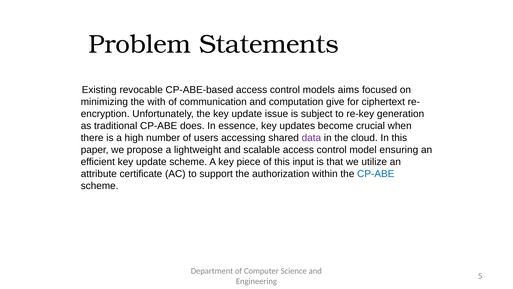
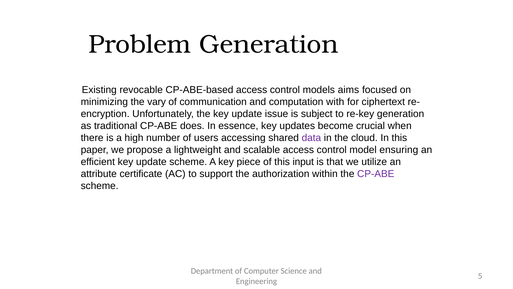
Problem Statements: Statements -> Generation (269, 44)
with: with -> vary (157, 102)
give: give -> with (335, 102)
CP-ABE colour: blue -> purple (376, 174)
